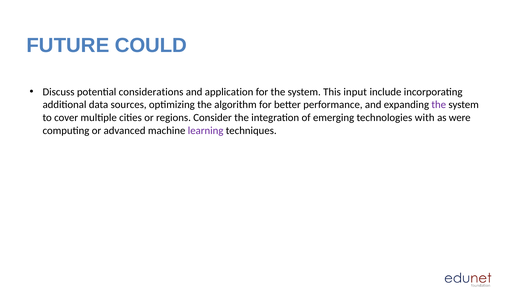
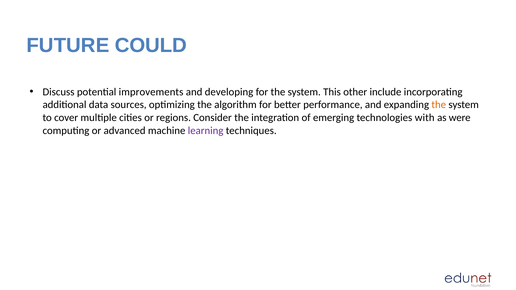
considerations: considerations -> improvements (151, 92)
application: application -> developing (229, 92)
input: input -> other (355, 92)
the colour: purple -> orange (439, 105)
